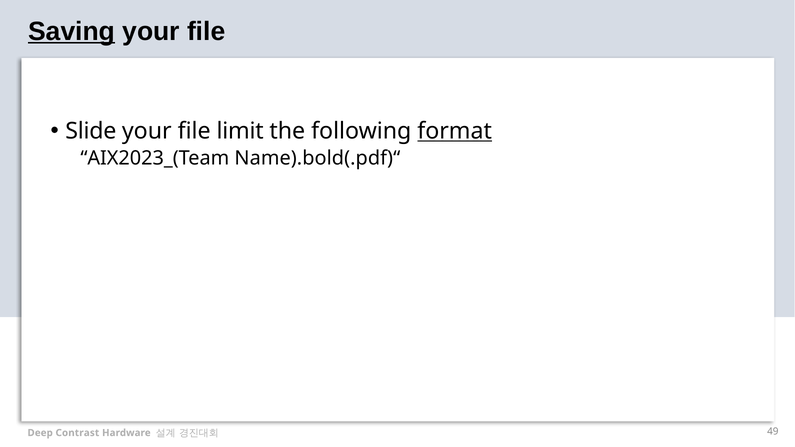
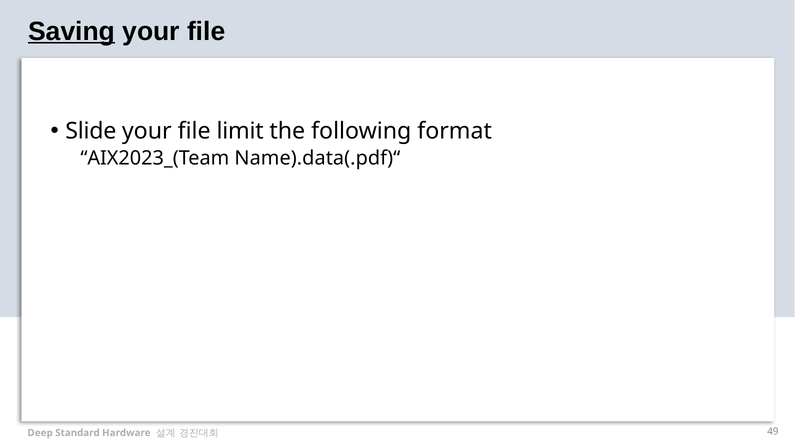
format underline: present -> none (455, 131)
Name).bold(.pdf)“: Name).bold(.pdf)“ -> Name).data(.pdf)“ (317, 158)
Contrast: Contrast -> Standard (77, 433)
